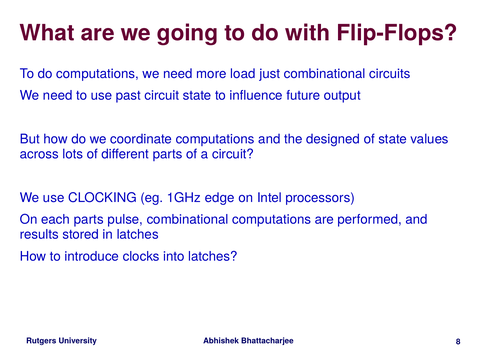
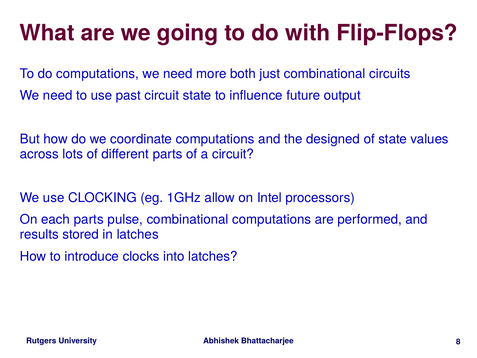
load: load -> both (243, 74)
edge: edge -> allow (220, 198)
